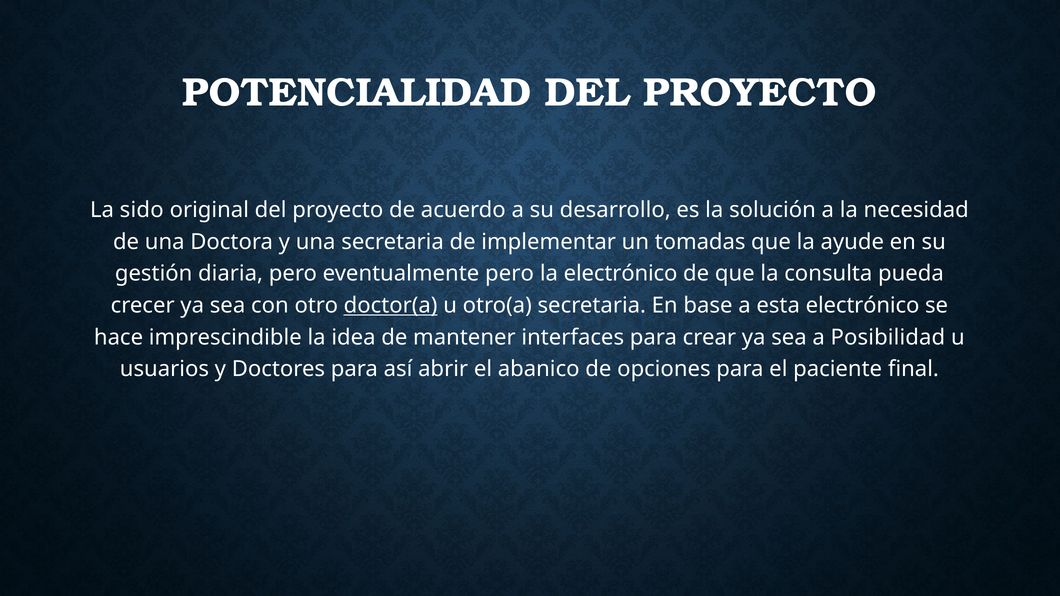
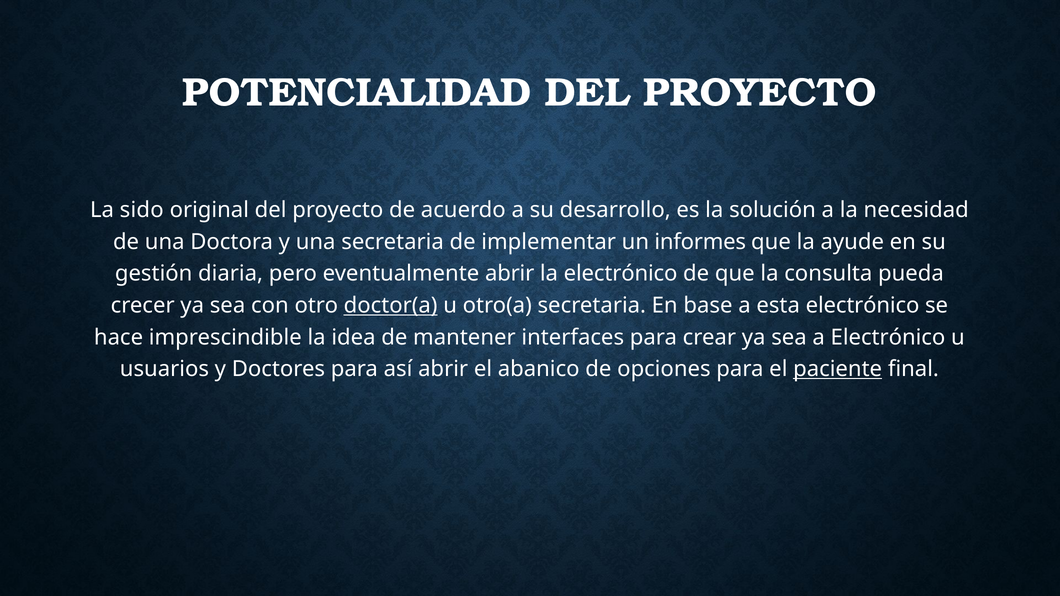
tomadas: tomadas -> informes (700, 242)
eventualmente pero: pero -> abrir (510, 274)
a Posibilidad: Posibilidad -> Electrónico (888, 337)
paciente underline: none -> present (838, 369)
